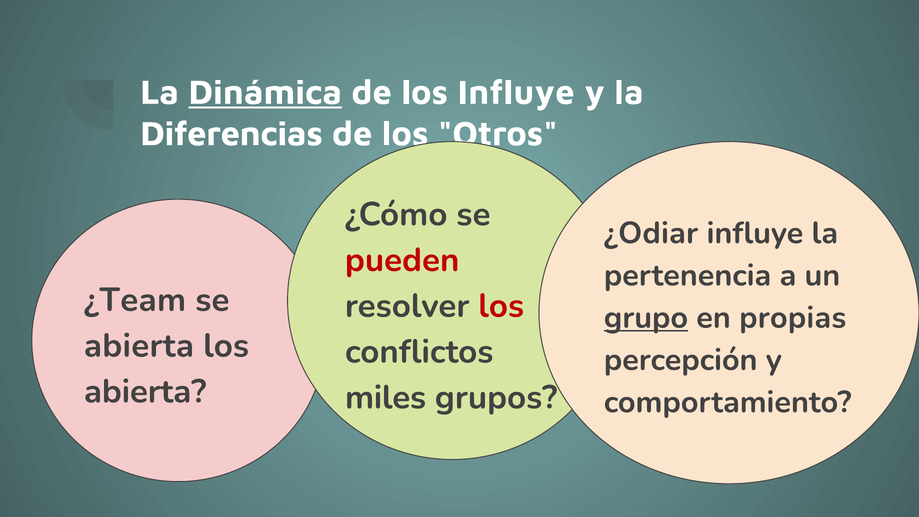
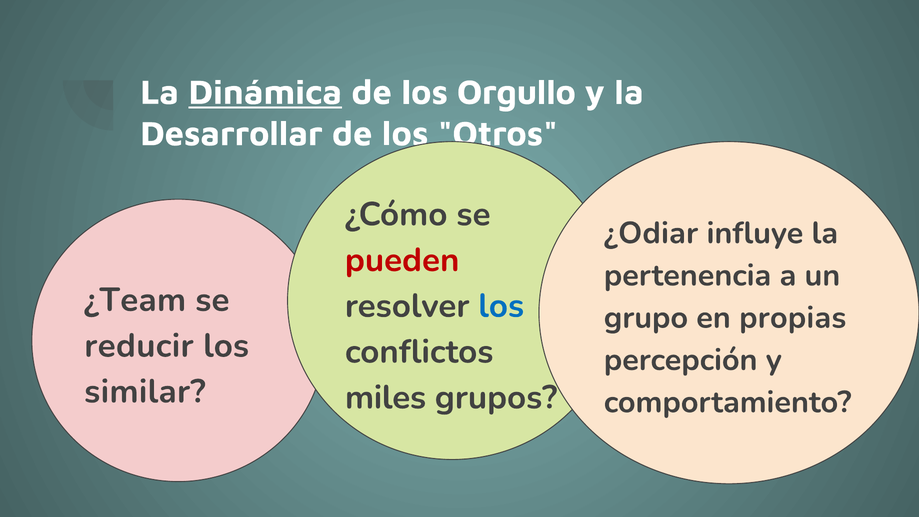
los Influye: Influye -> Orgullo (516, 92)
Diferencias: Diferencias -> Desarrollar (231, 134)
los colour: red -> blue (501, 306)
grupo underline: present -> none (646, 318)
abierta: abierta -> reducir (139, 346)
abierta: abierta -> similar (145, 391)
